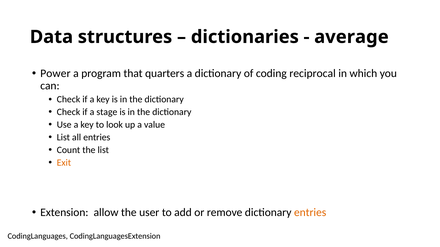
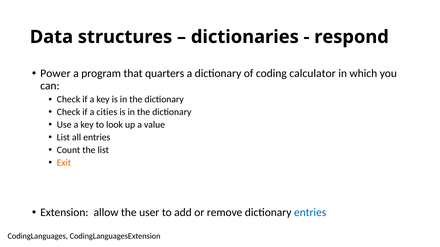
average: average -> respond (351, 37)
reciprocal: reciprocal -> calculator (313, 74)
stage: stage -> cities (107, 112)
entries colour: orange -> blue (310, 213)
